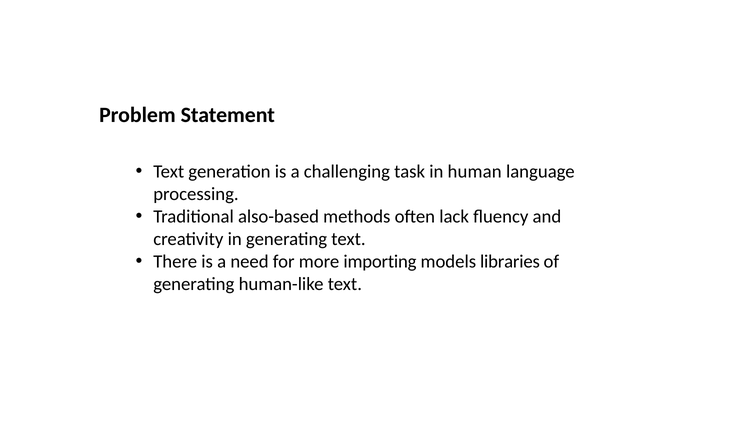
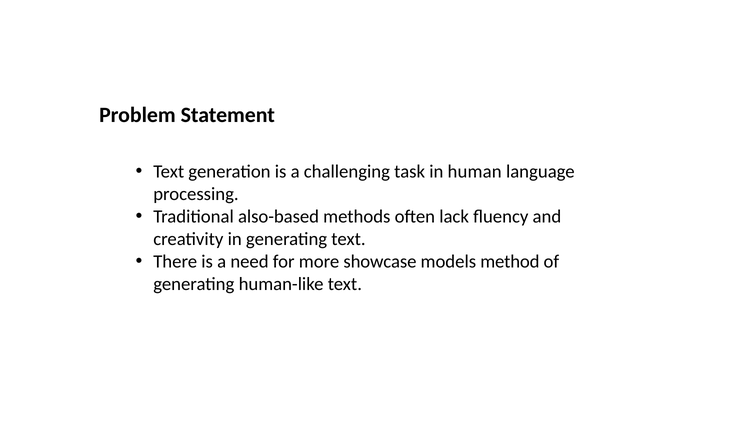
importing: importing -> showcase (380, 262)
libraries: libraries -> method (510, 262)
